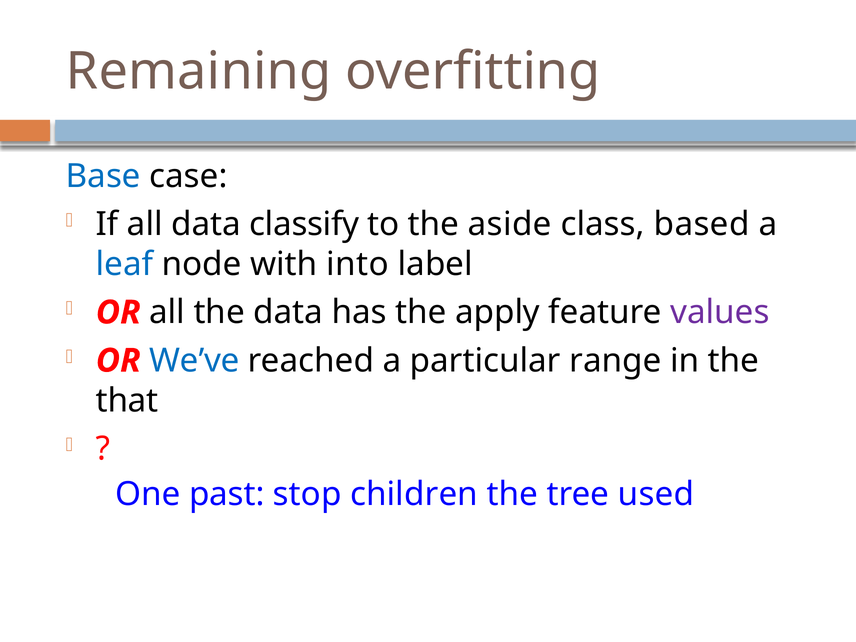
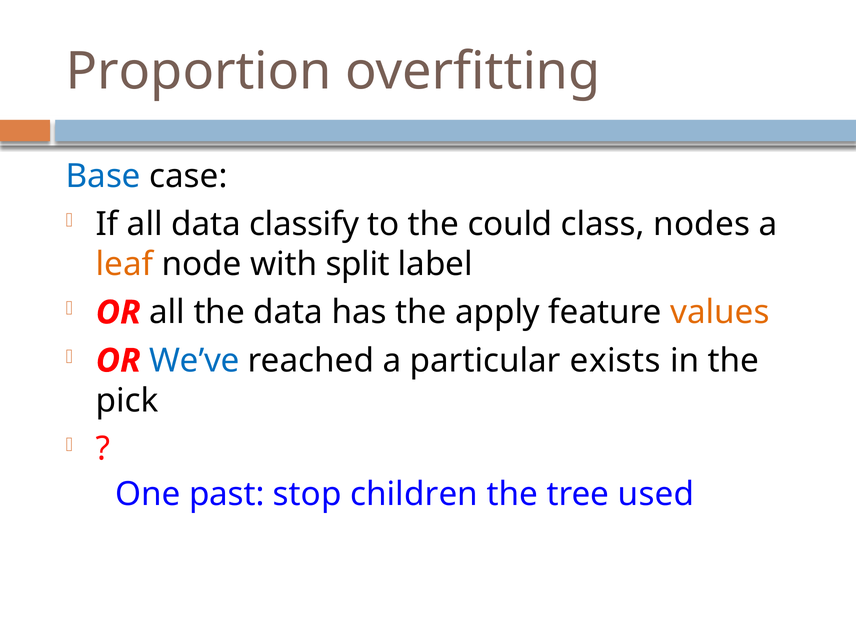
Remaining: Remaining -> Proportion (199, 71)
aside: aside -> could (510, 224)
based: based -> nodes (702, 224)
leaf colour: blue -> orange (124, 264)
into: into -> split (358, 264)
values colour: purple -> orange (720, 313)
range: range -> exists (615, 361)
that: that -> pick (127, 401)
